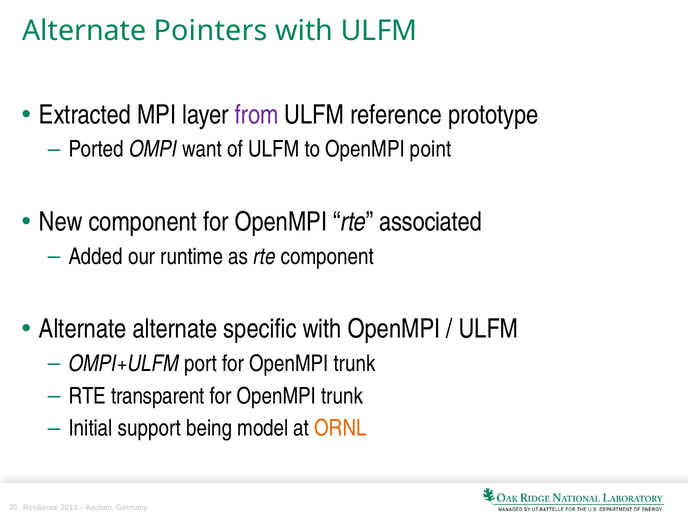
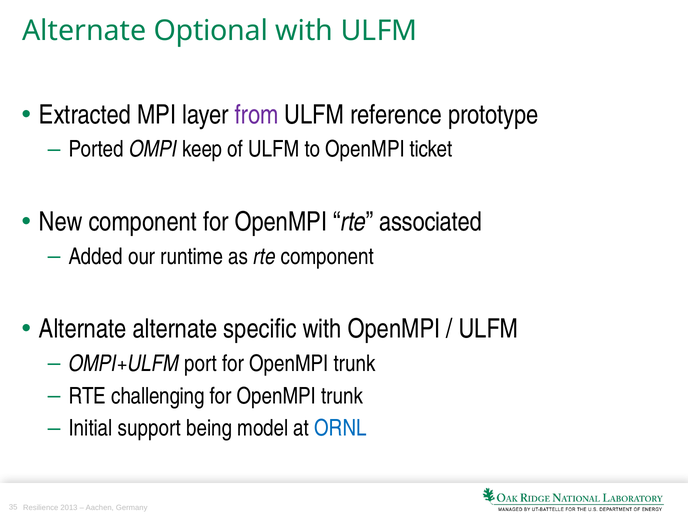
Pointers: Pointers -> Optional (211, 31)
want: want -> keep (202, 149)
point: point -> ticket (431, 149)
transparent: transparent -> challenging (158, 396)
ORNL colour: orange -> blue (340, 428)
